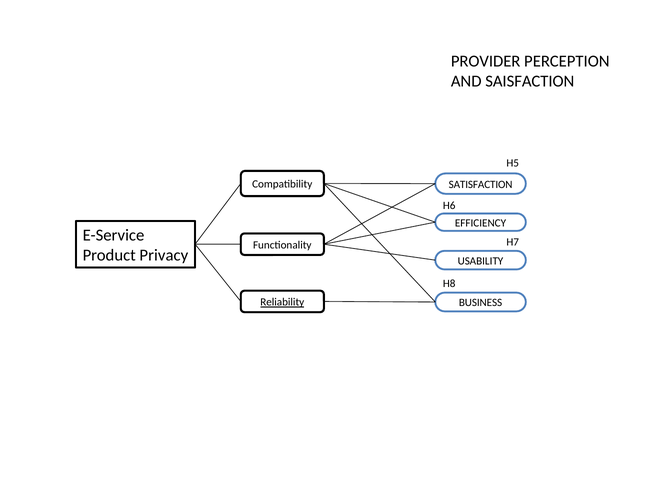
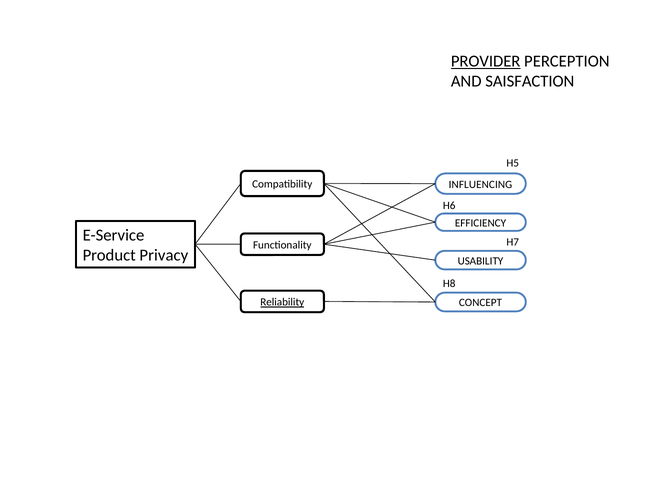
PROVIDER underline: none -> present (486, 61)
SATISFACTION: SATISFACTION -> INFLUENCING (480, 184)
BUSINESS: BUSINESS -> CONCEPT (480, 303)
